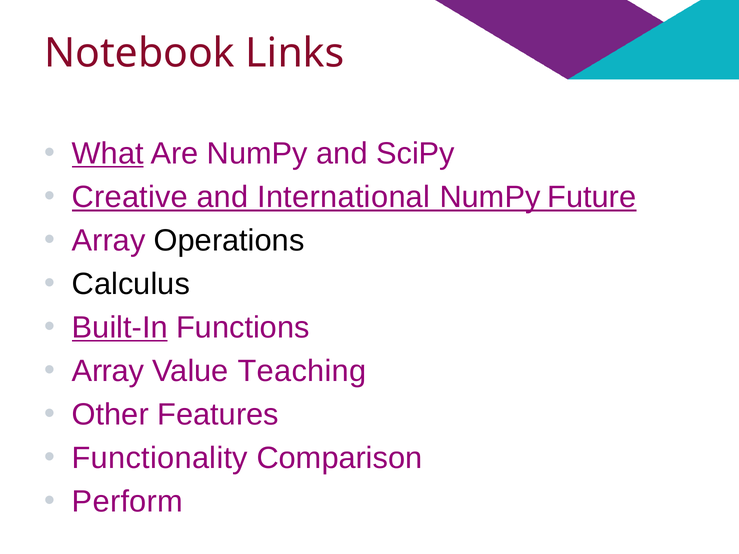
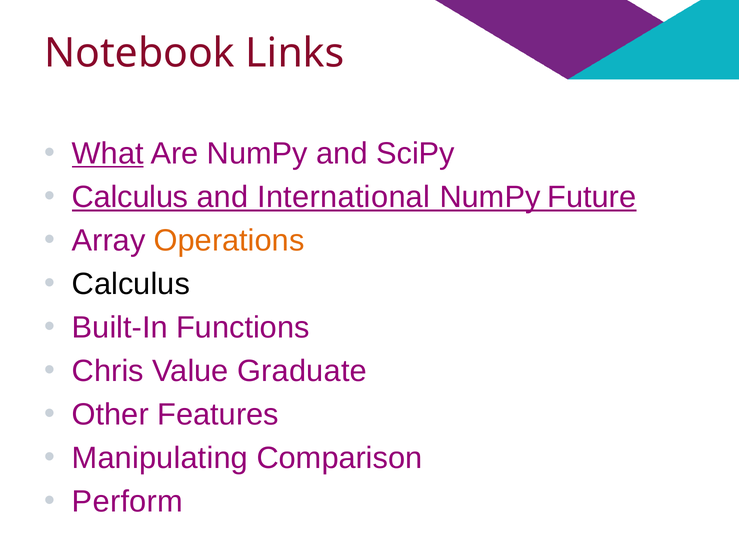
Creative: Creative -> Calculus (130, 197)
Operations colour: black -> orange (229, 241)
Built-In underline: present -> none (120, 328)
Array: Array -> Chris (108, 371)
Teaching: Teaching -> Graduate (302, 371)
Functionality: Functionality -> Manipulating (160, 458)
